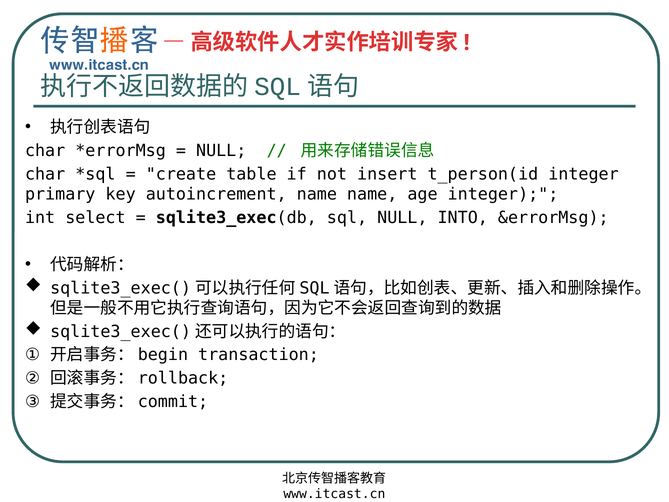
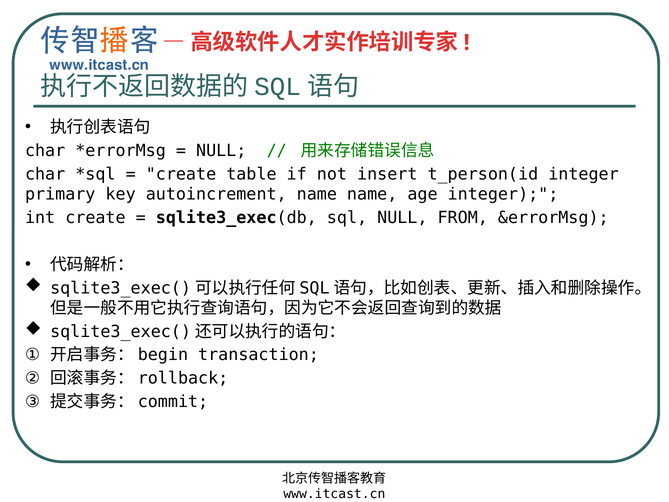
int select: select -> create (95, 218)
INTO: INTO -> FROM (463, 218)
